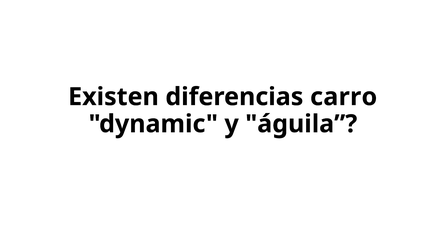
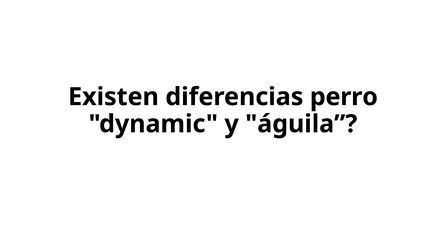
carro: carro -> perro (344, 97)
